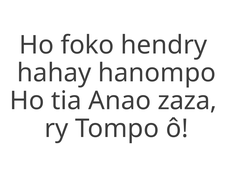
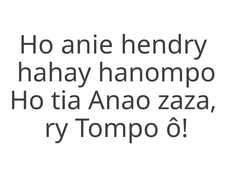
foko: foko -> anie (87, 45)
